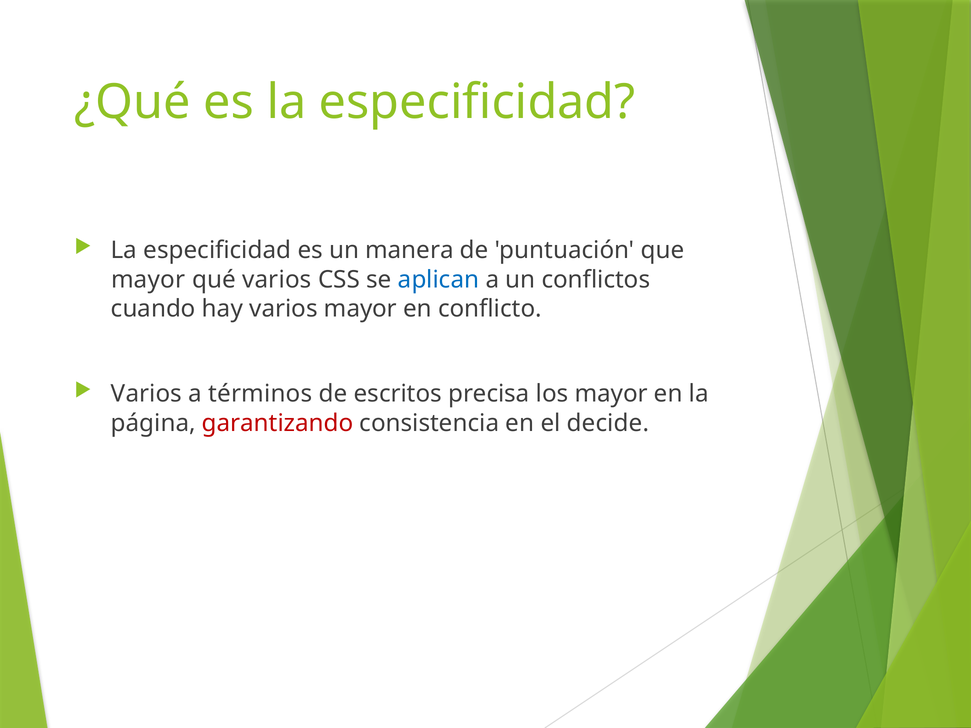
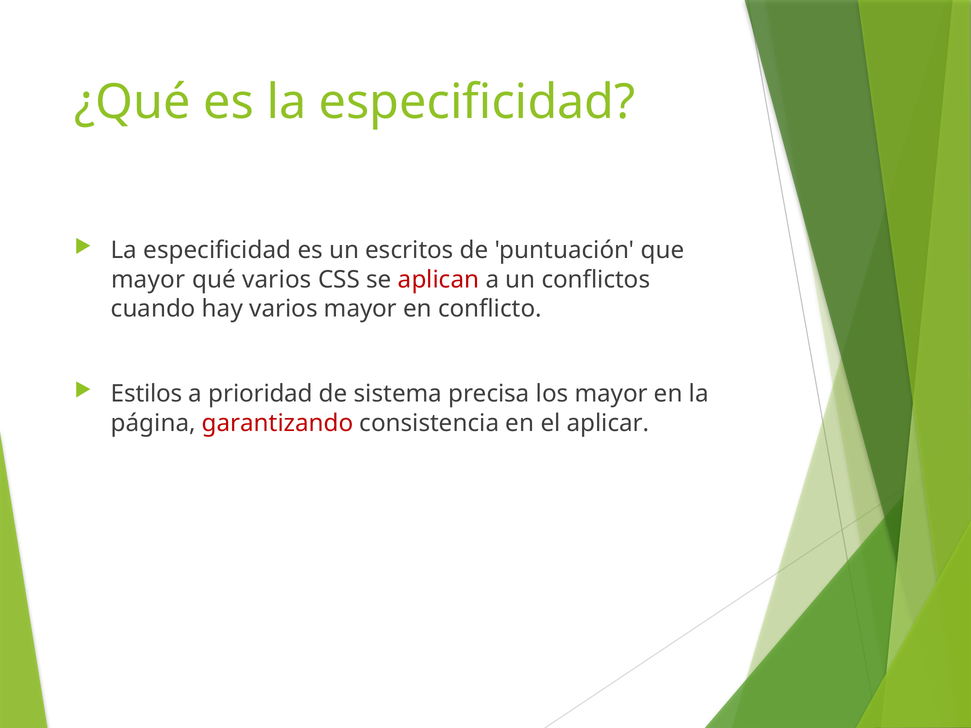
manera: manera -> escritos (409, 251)
aplican colour: blue -> red (439, 280)
Varios: Varios -> Estilos (147, 394)
términos: términos -> prioridad (261, 394)
escritos: escritos -> sistema (398, 394)
decide: decide -> aplicar (608, 423)
